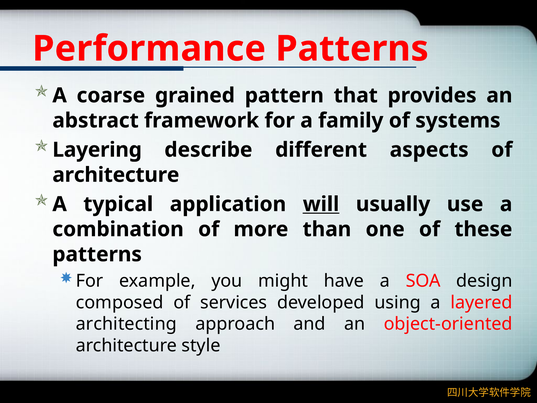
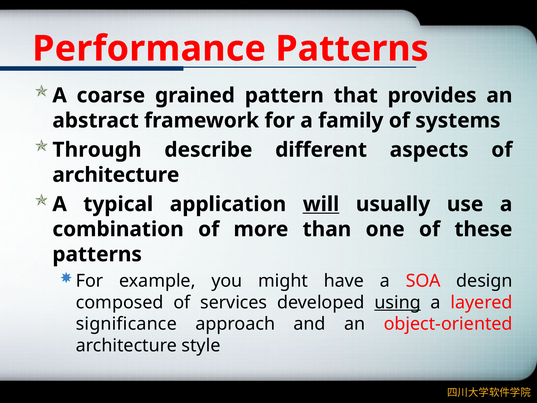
Layering: Layering -> Through (97, 150)
using underline: none -> present (398, 302)
architecting: architecting -> significance (126, 324)
